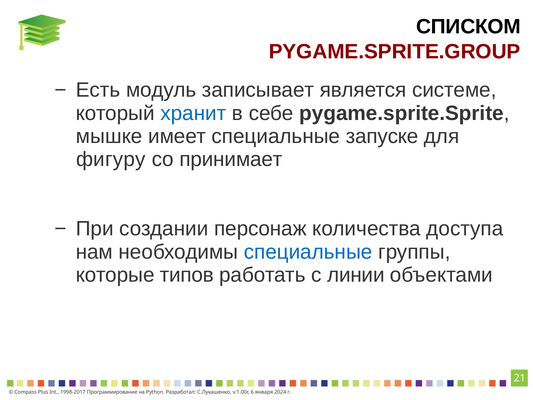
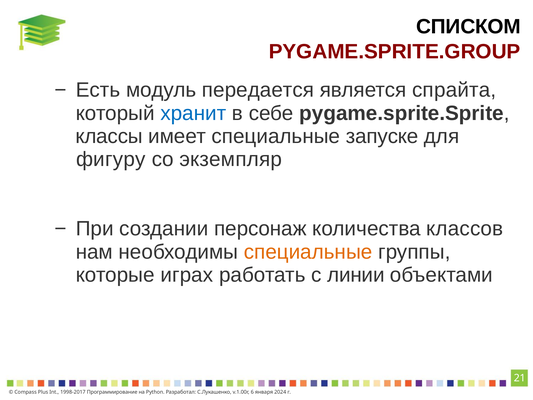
записывает: записывает -> передается (258, 90)
системе: системе -> спрайта (454, 90)
мышке: мышке -> классы (109, 136)
принимает: принимает -> экземпляр (231, 159)
доступа: доступа -> классов (465, 229)
специальные colour: blue -> orange (308, 252)
типов: типов -> играх (187, 275)
